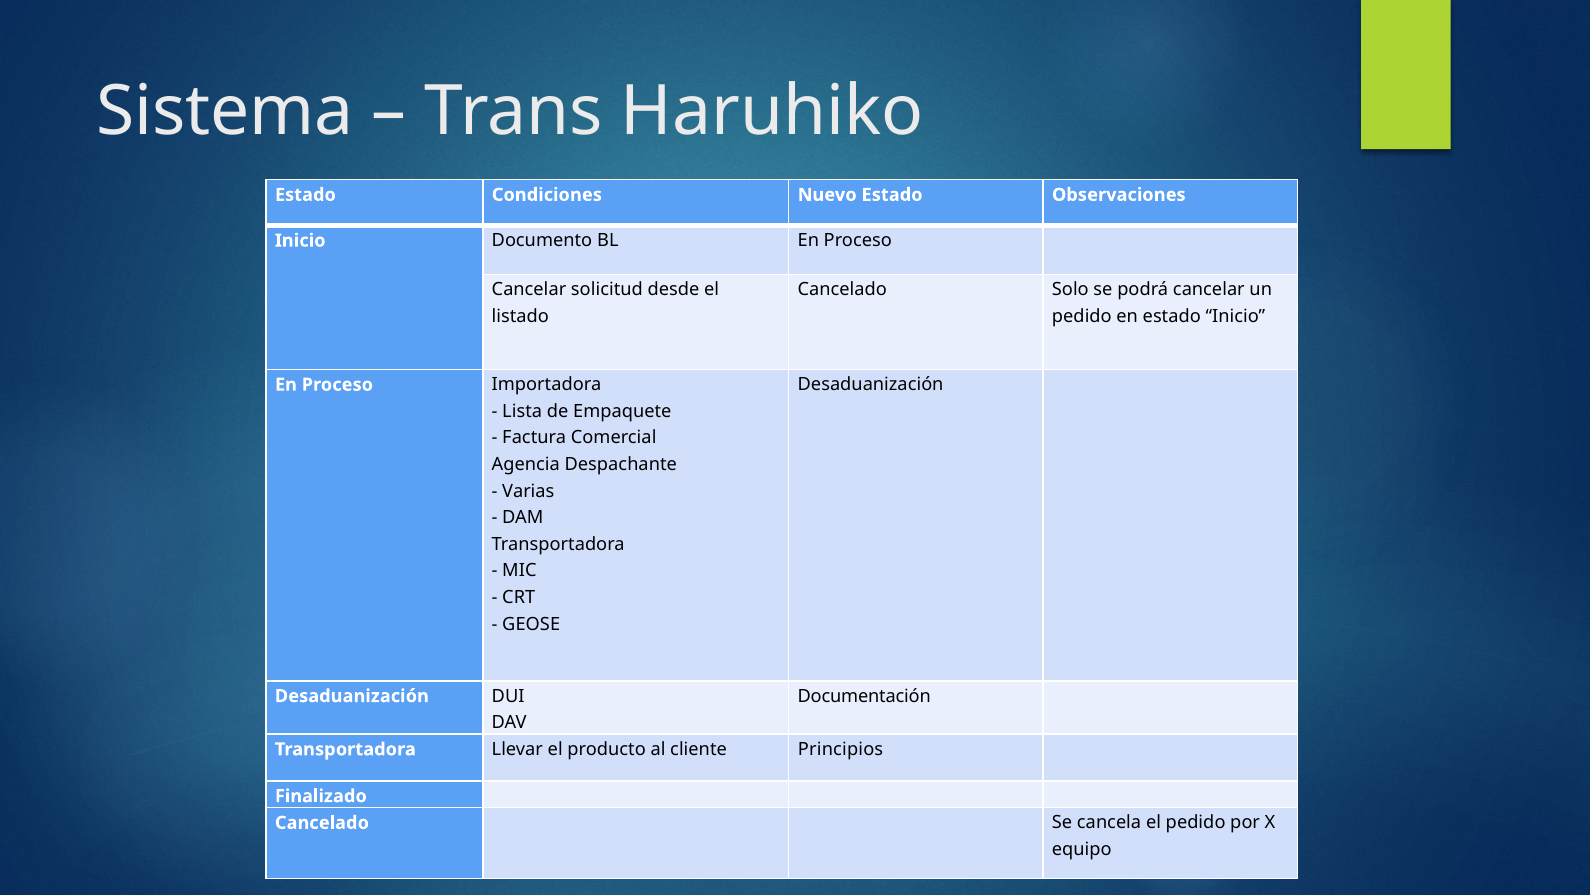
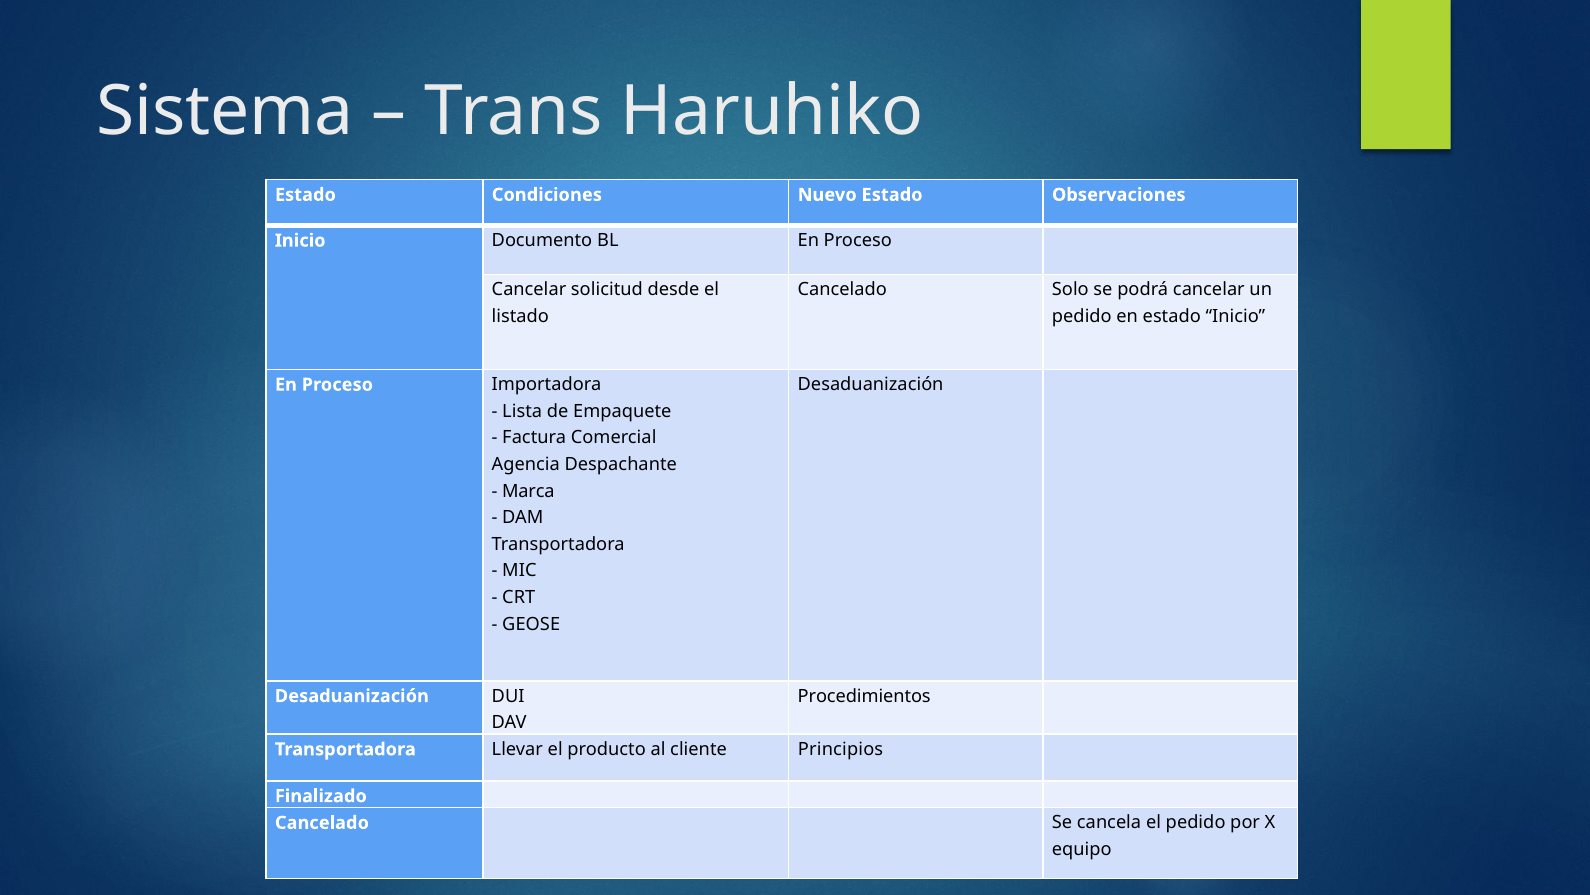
Varias: Varias -> Marca (528, 491)
Documentación: Documentación -> Procedimientos (864, 696)
